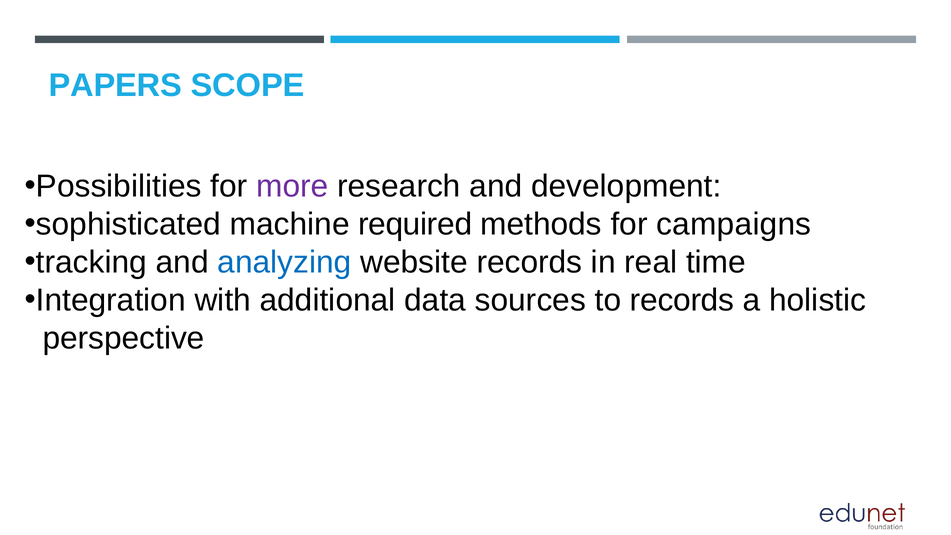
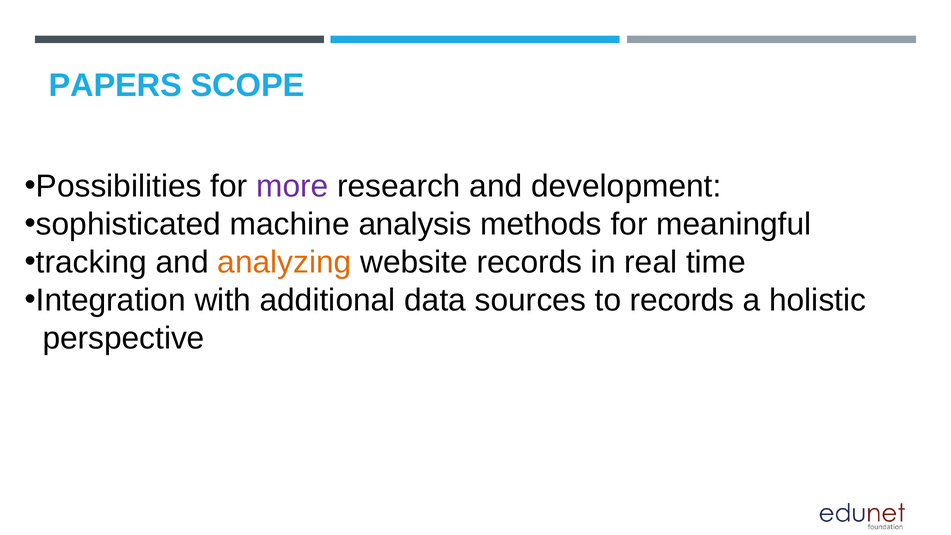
required: required -> analysis (415, 224)
campaigns: campaigns -> meaningful (734, 224)
analyzing colour: blue -> orange (284, 262)
